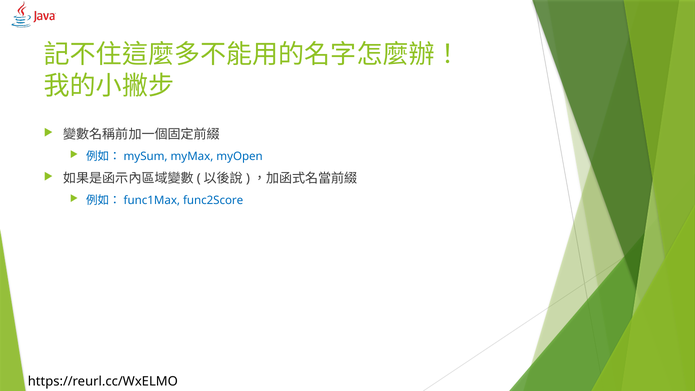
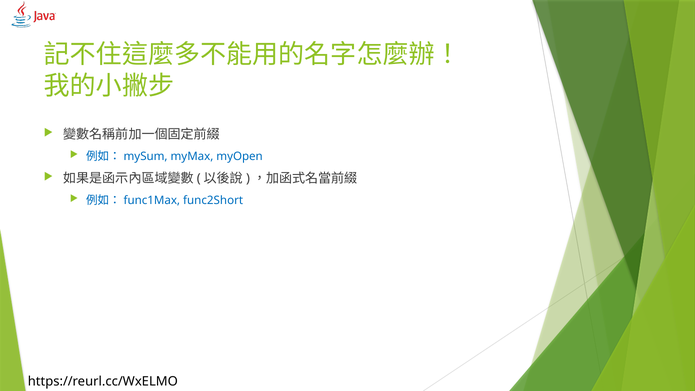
func2Score: func2Score -> func2Short (213, 200)
